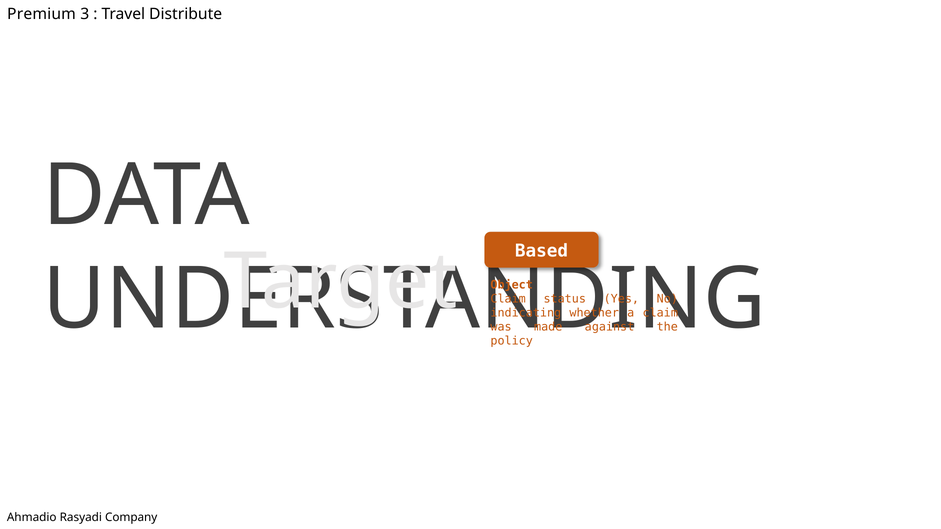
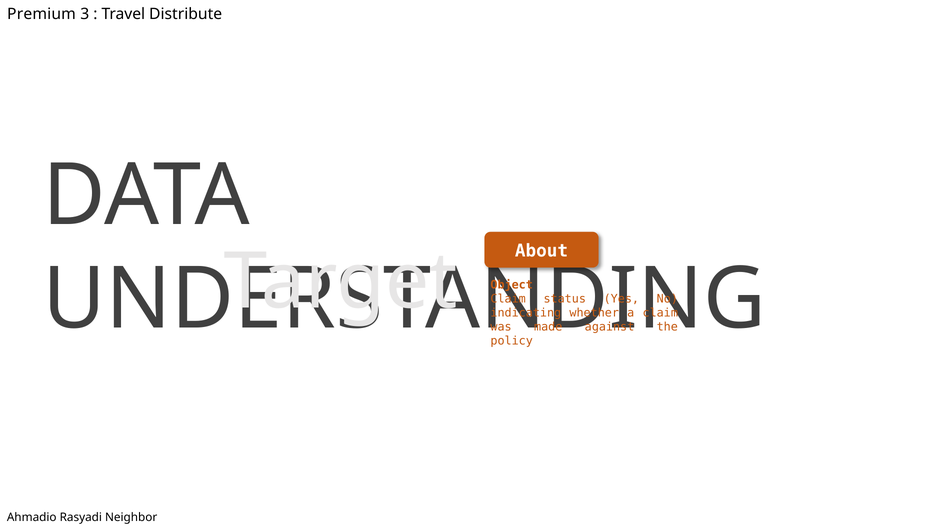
Based: Based -> About (542, 251)
Company: Company -> Neighbor (131, 518)
